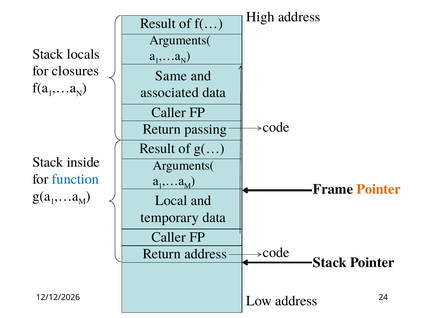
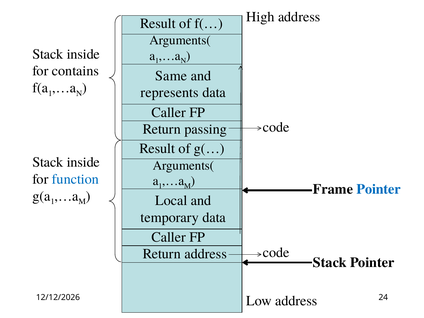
locals: locals -> inside (83, 54)
closures: closures -> contains (75, 71)
associated: associated -> represents (170, 93)
Pointer colour: orange -> blue (379, 189)
